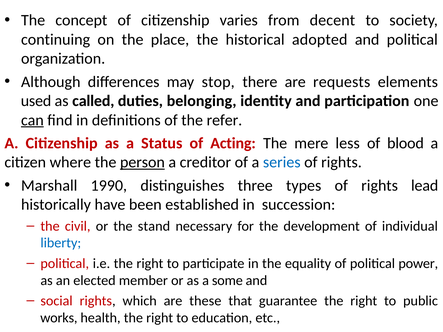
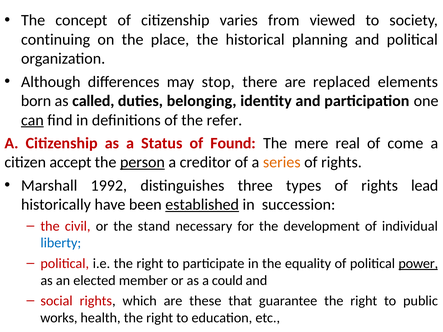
decent: decent -> viewed (333, 20)
adopted: adopted -> planning (320, 39)
requests: requests -> replaced (342, 82)
used: used -> born (36, 101)
Acting: Acting -> Found (233, 143)
less: less -> real (348, 143)
blood: blood -> come (405, 143)
where: where -> accept (70, 162)
series colour: blue -> orange (282, 162)
1990: 1990 -> 1992 (109, 186)
established underline: none -> present (202, 205)
power underline: none -> present (418, 264)
some: some -> could (227, 281)
